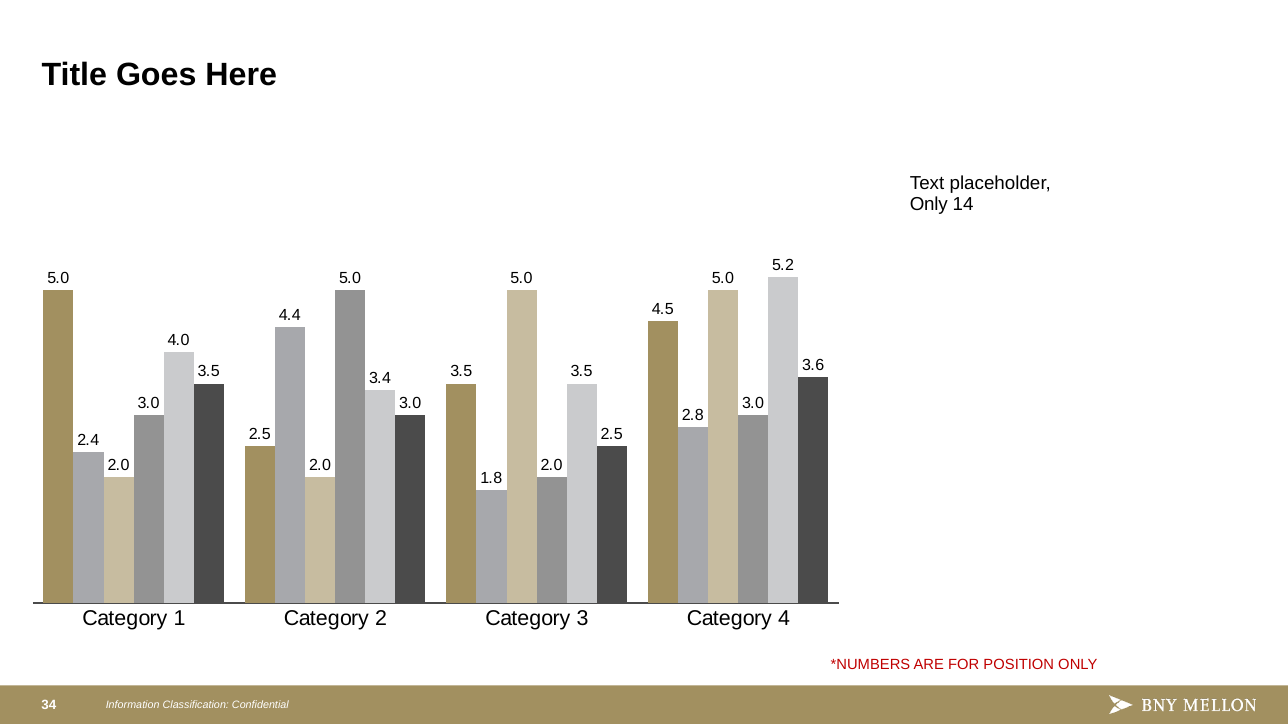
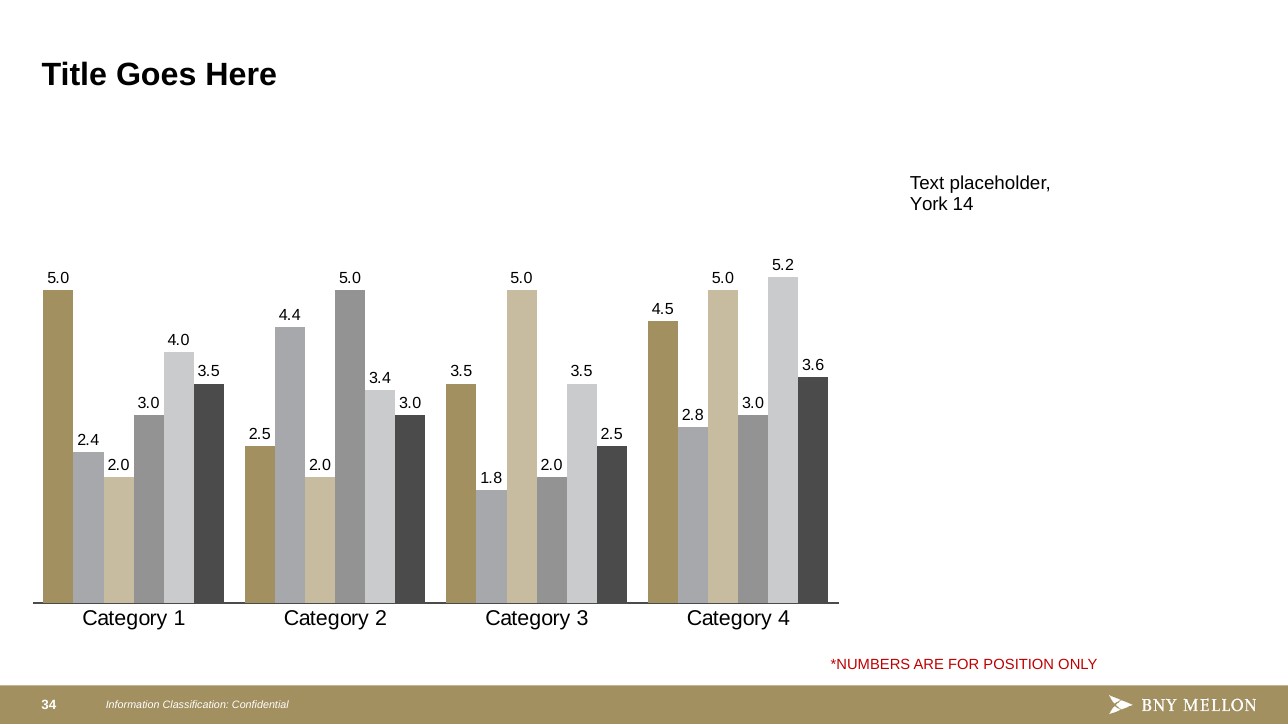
Only: Only -> York (929, 204)
